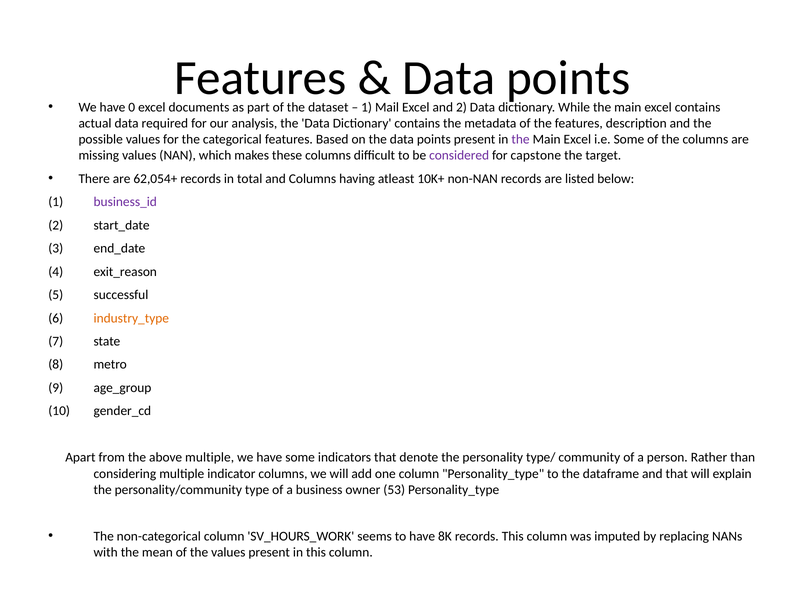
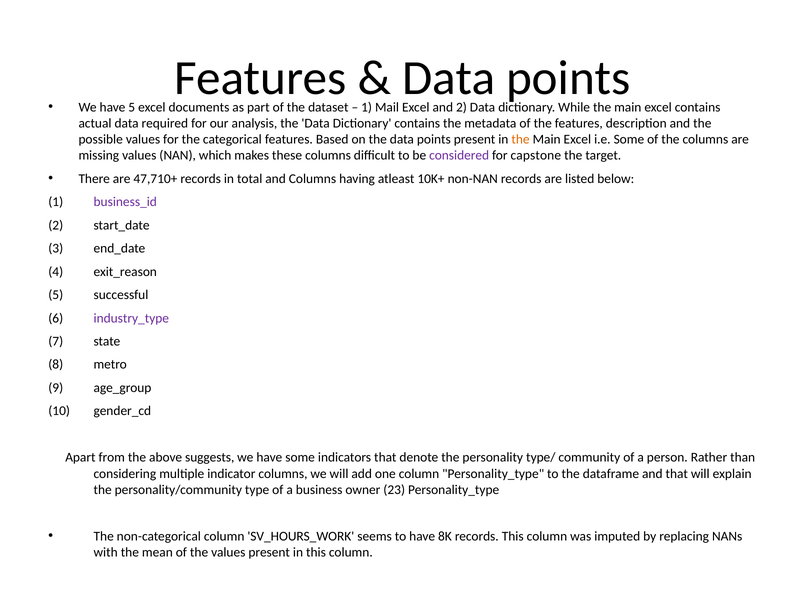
have 0: 0 -> 5 (132, 107)
the colour: purple -> orange (520, 140)
62,054+: 62,054+ -> 47,710+ (155, 179)
industry_type colour: orange -> purple (131, 318)
above multiple: multiple -> suggests (210, 458)
53: 53 -> 23 (394, 490)
